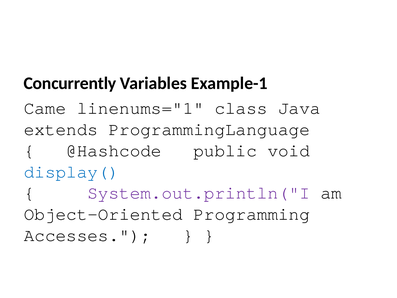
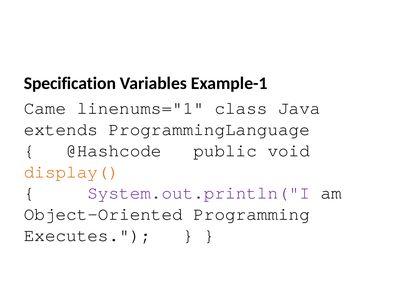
Concurrently: Concurrently -> Specification (70, 83)
display( colour: blue -> orange (71, 172)
Accesses: Accesses -> Executes (87, 235)
